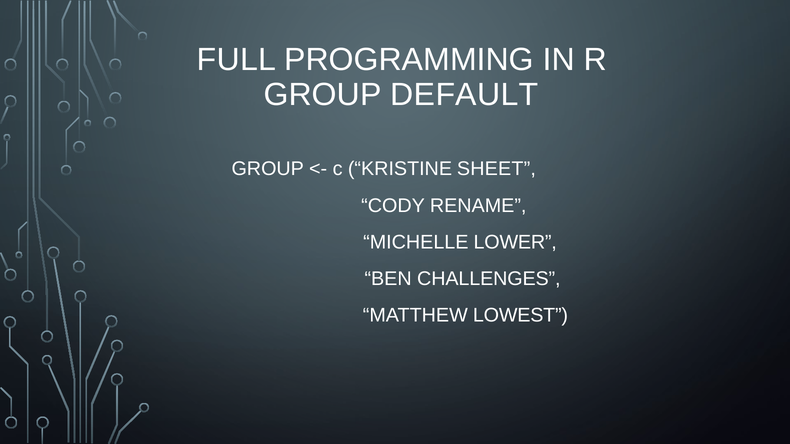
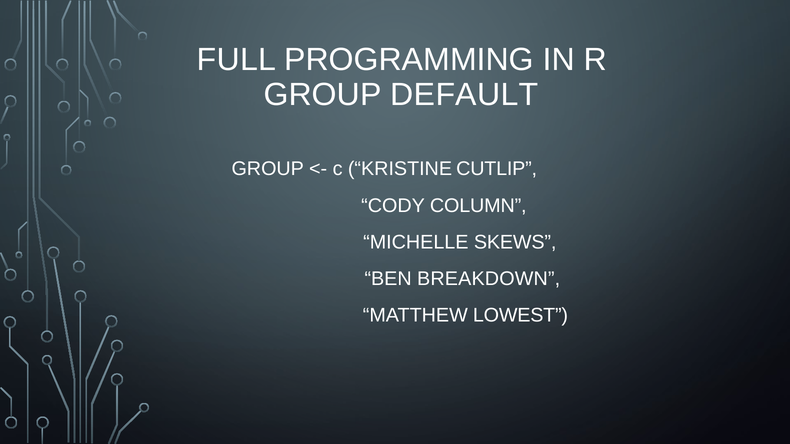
SHEET: SHEET -> CUTLIP (497, 169)
RENAME: RENAME -> COLUMN (478, 206)
LOWER: LOWER -> SKEWS (515, 242)
CHALLENGES: CHALLENGES -> BREAKDOWN (489, 279)
